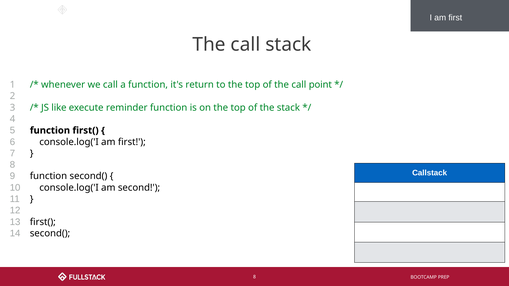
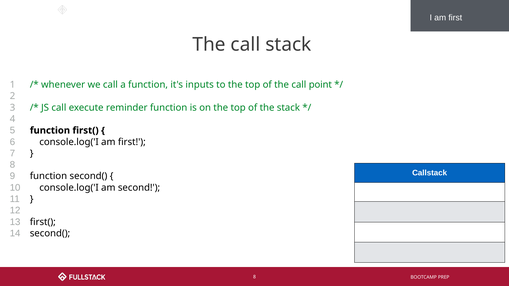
return: return -> inputs (200, 85)
JS like: like -> call (59, 108)
